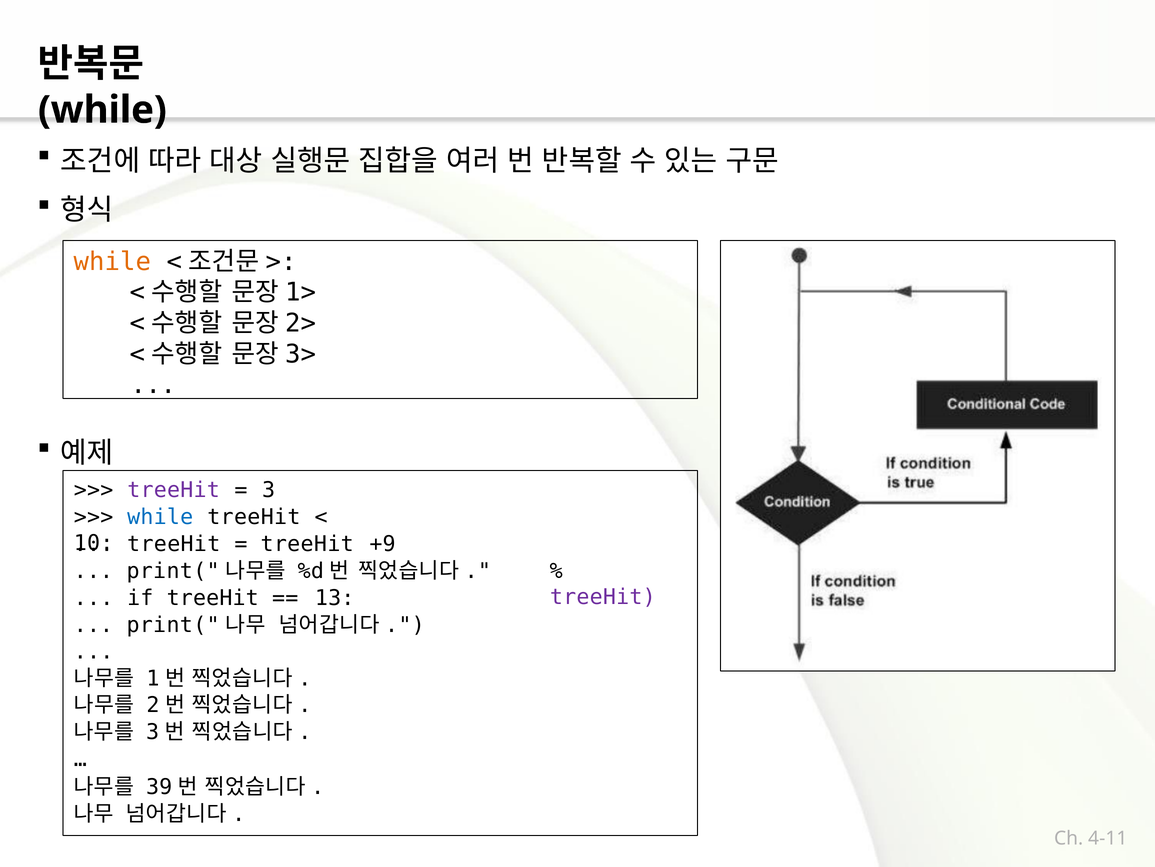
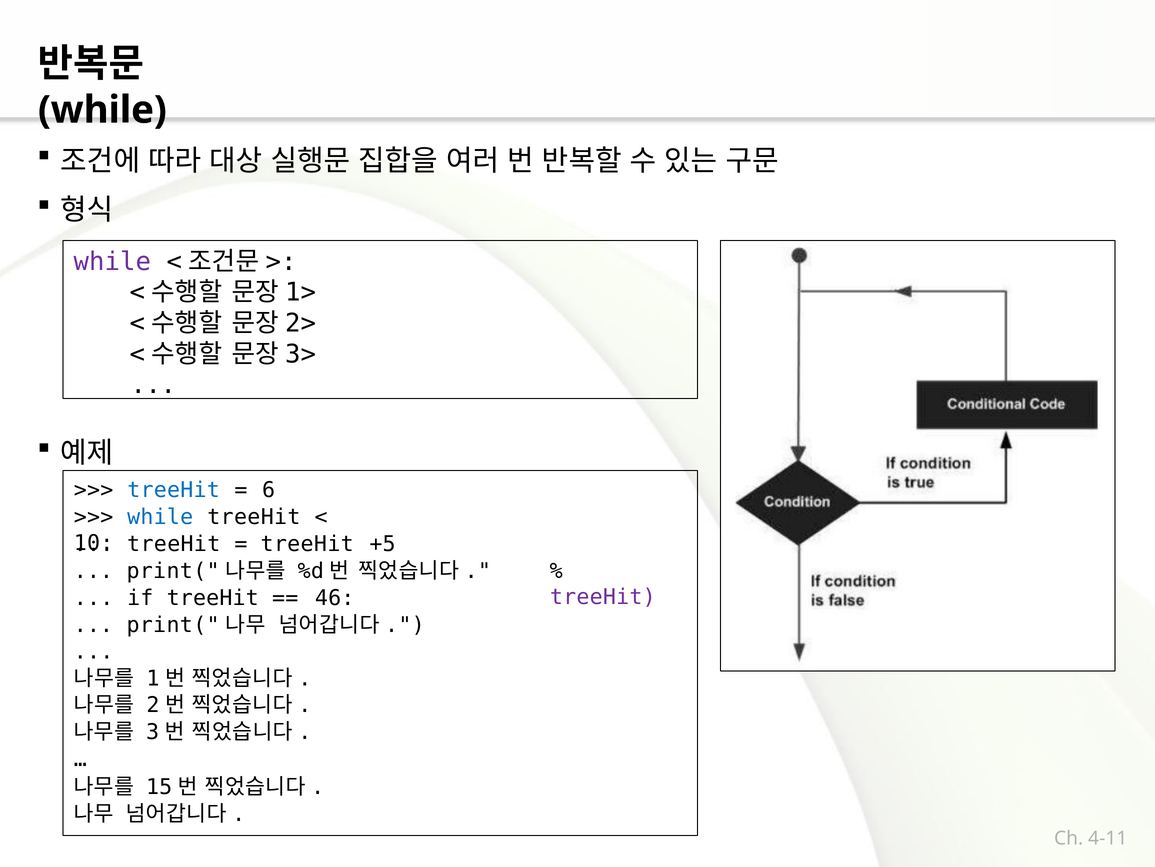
while colour: orange -> purple (112, 261)
treeHit colour: purple -> blue (174, 490)
3: 3 -> 6 (269, 490)
+9: +9 -> +5 (383, 544)
13: 13 -> 46 (335, 598)
39: 39 -> 15 (159, 787)
